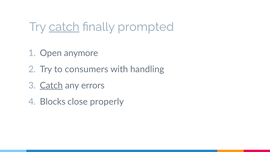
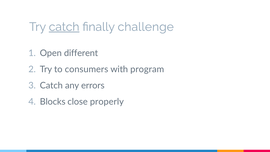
prompted: prompted -> challenge (146, 27)
anymore: anymore -> different (81, 53)
handling: handling -> program (147, 69)
Catch underline: present -> none (51, 85)
